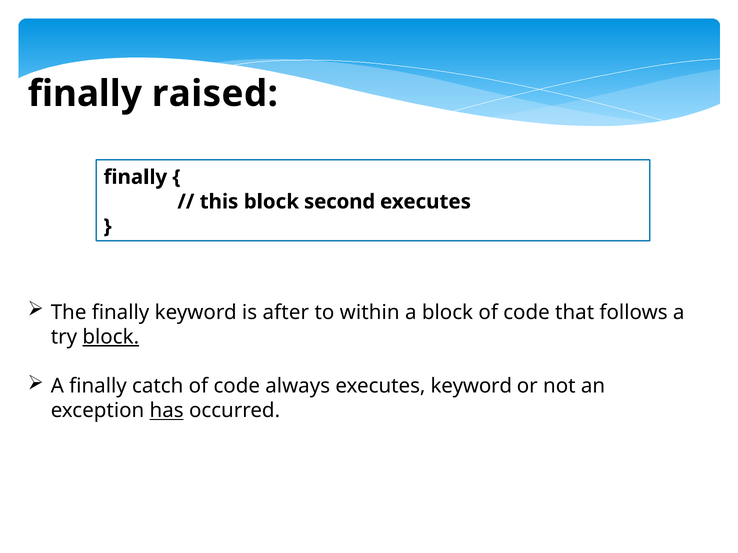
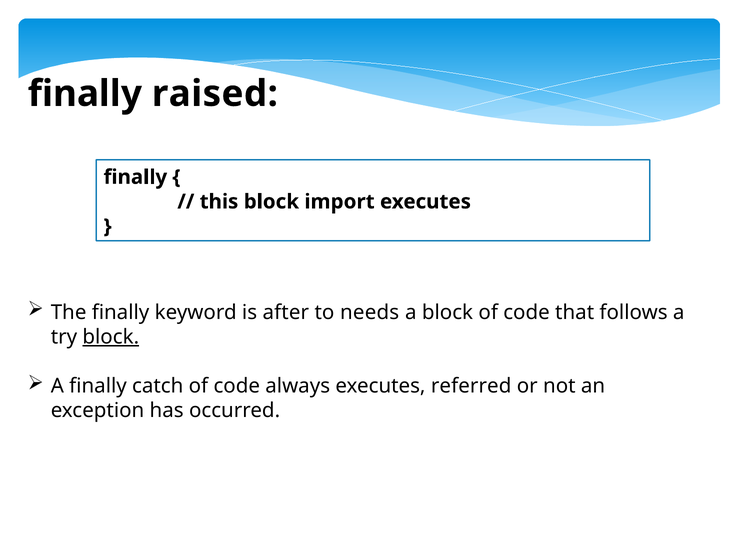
second: second -> import (340, 202)
within: within -> needs (370, 313)
executes keyword: keyword -> referred (471, 386)
has underline: present -> none (167, 411)
